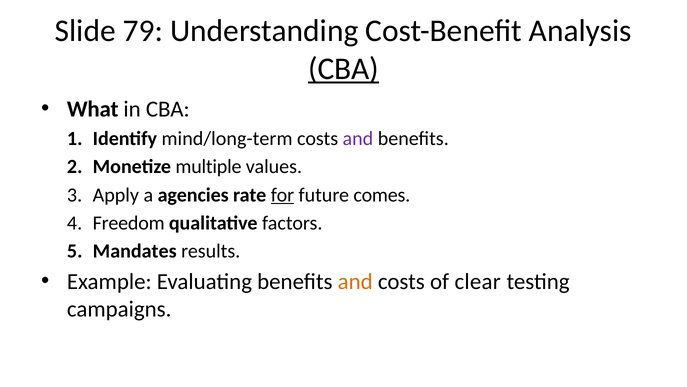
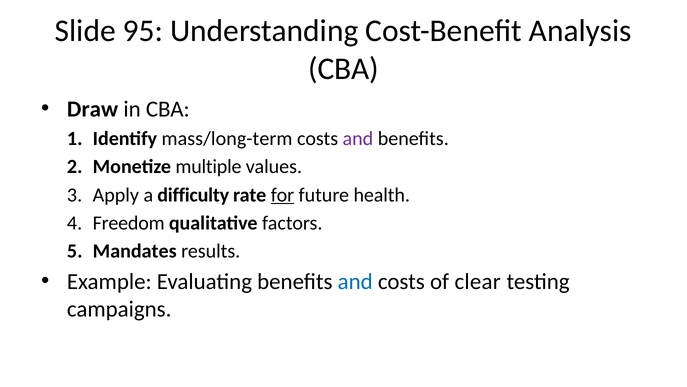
79: 79 -> 95 (143, 31)
CBA underline: present -> none (344, 69)
What: What -> Draw (93, 109)
mind/long-term: mind/long-term -> mass/long-term (227, 139)
agencies: agencies -> difficulty (193, 195)
comes: comes -> health (382, 195)
and colour: orange -> blue (355, 281)
